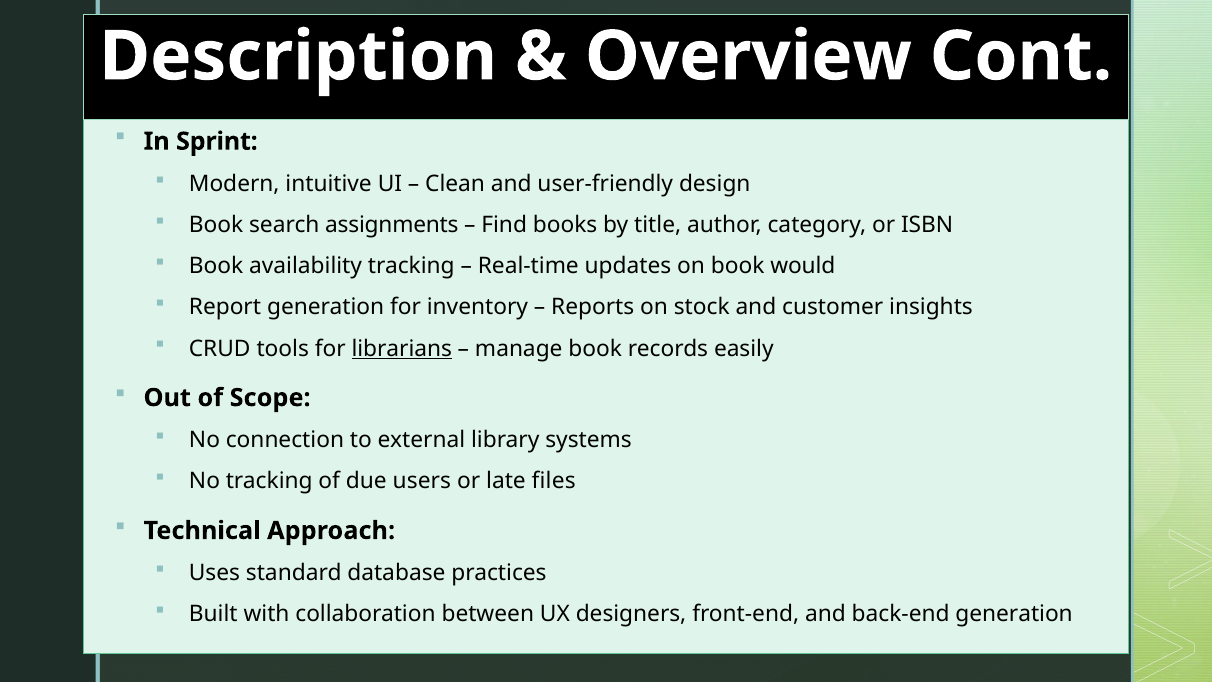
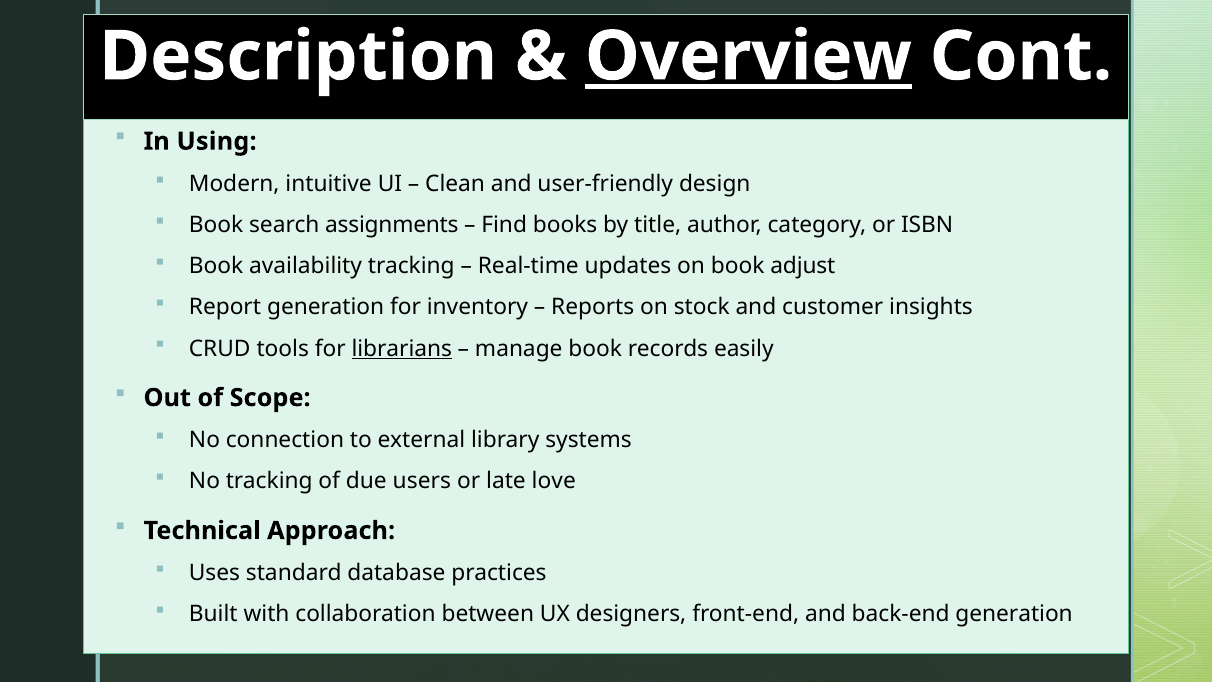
Overview underline: none -> present (748, 57)
Sprint: Sprint -> Using (217, 141)
would: would -> adjust (803, 266)
files: files -> love (554, 481)
